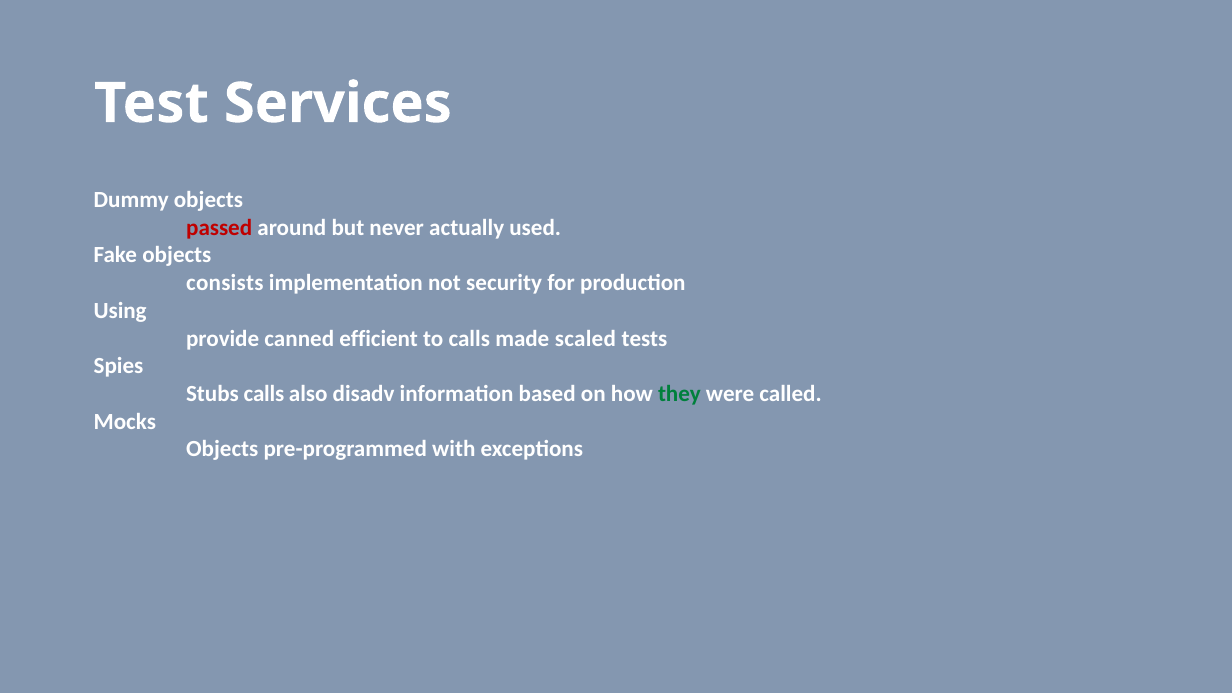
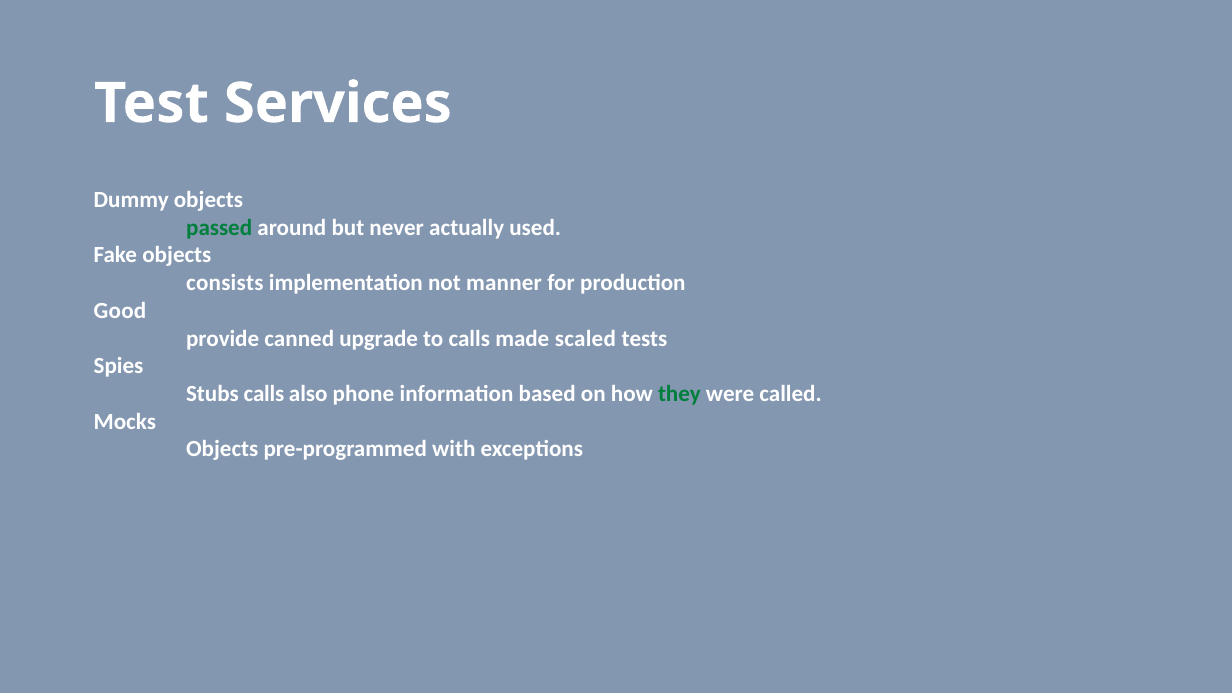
passed colour: red -> green (219, 228)
security: security -> manner (504, 283)
Using: Using -> Good (120, 311)
efficient: efficient -> upgrade (379, 338)
disadv: disadv -> phone (364, 394)
